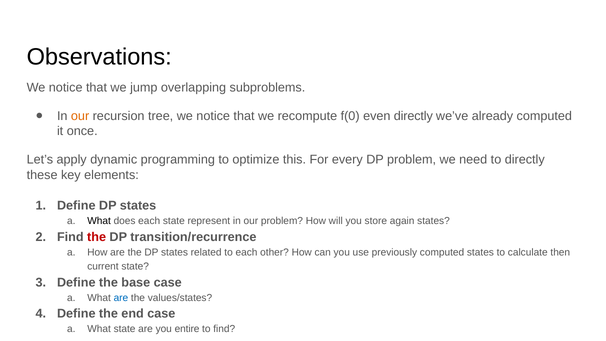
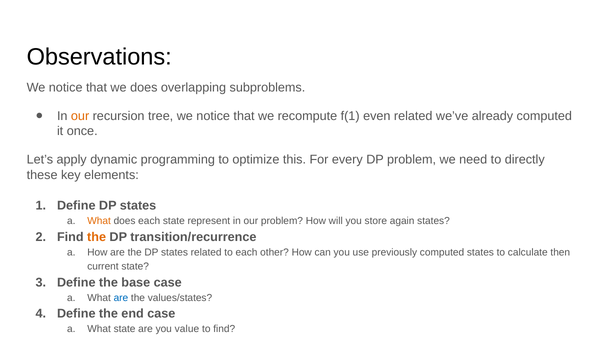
we jump: jump -> does (144, 87)
f(0: f(0 -> f(1 (350, 116)
even directly: directly -> related (413, 116)
What colour: black -> orange (99, 221)
the colour: red -> orange (97, 237)
entire: entire -> value (187, 329)
